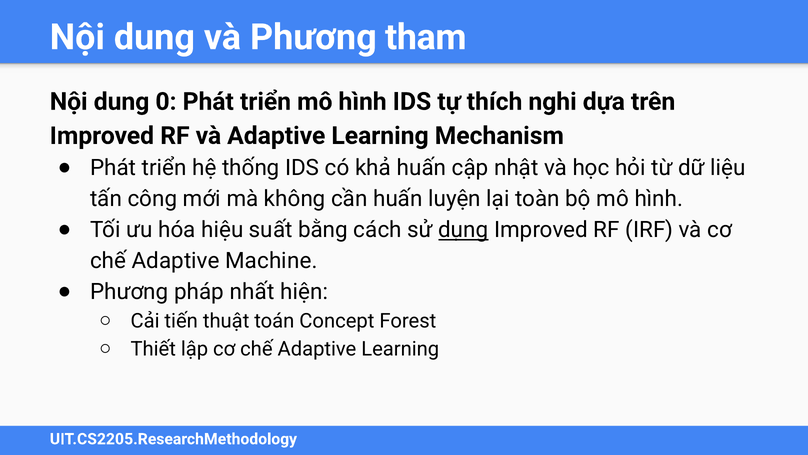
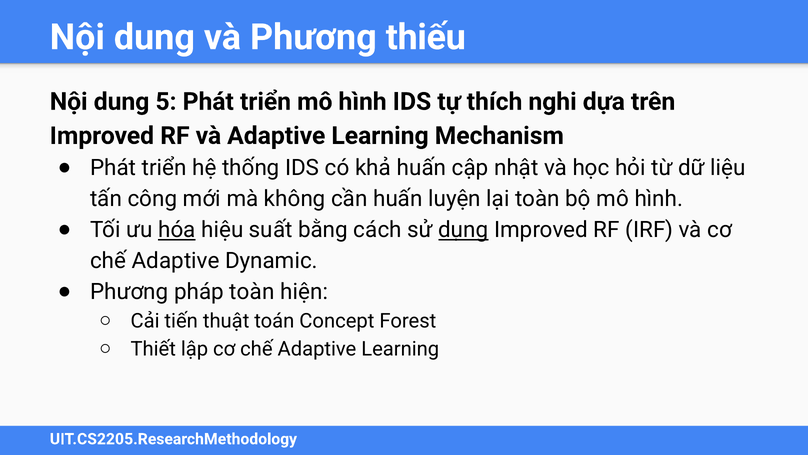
tham: tham -> thiếu (426, 37)
0: 0 -> 5 (166, 102)
hóa underline: none -> present (177, 230)
Machine: Machine -> Dynamic (271, 261)
pháp nhất: nhất -> toàn (252, 292)
